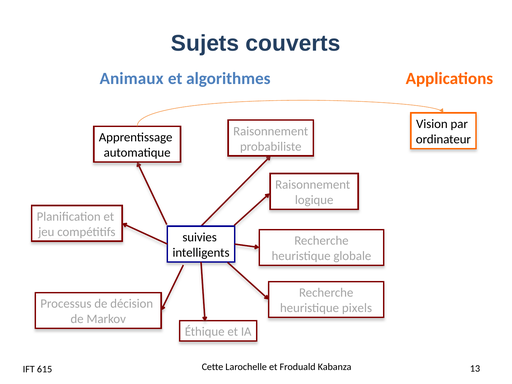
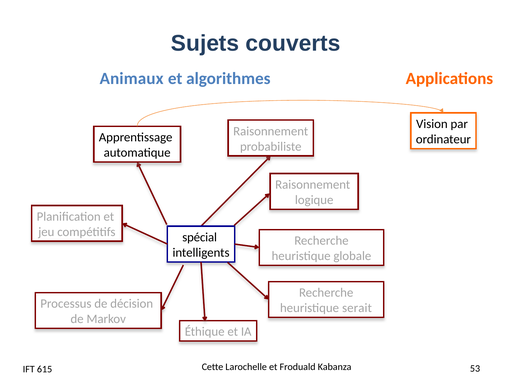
suivies: suivies -> spécial (200, 237)
pixels: pixels -> serait (357, 308)
13: 13 -> 53 (475, 369)
